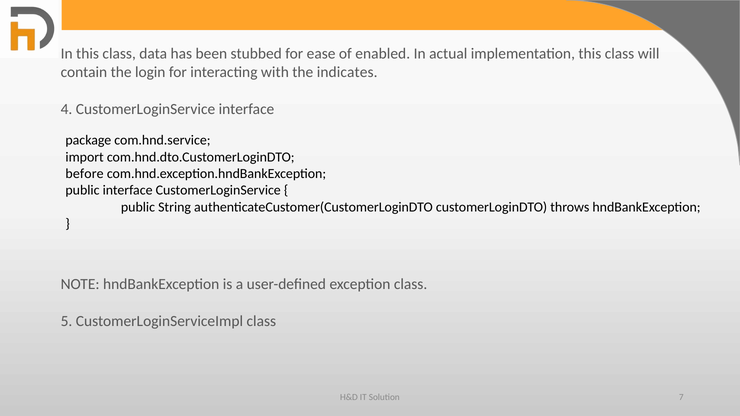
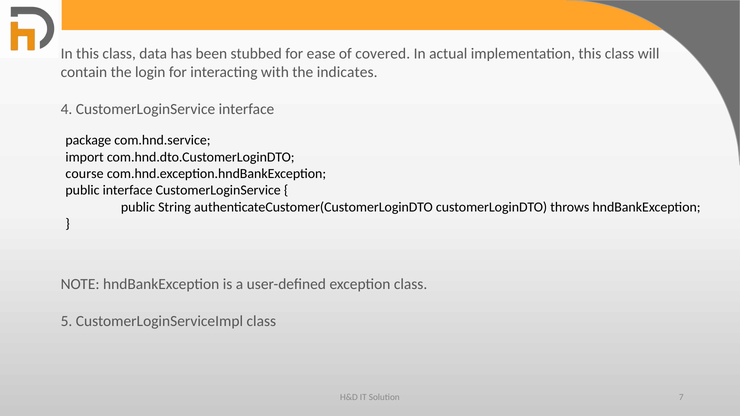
enabled: enabled -> covered (383, 54)
before: before -> course (85, 174)
